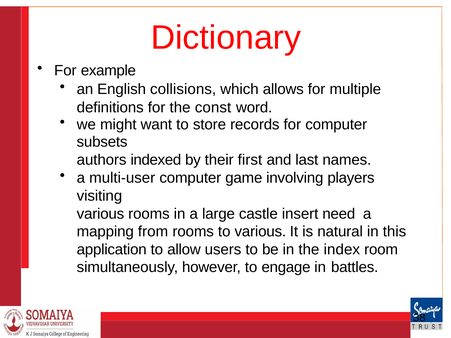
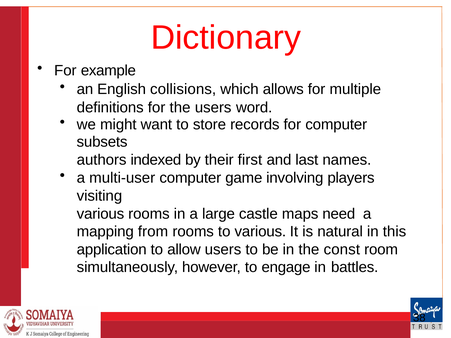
the const: const -> users (213, 108)
insert: insert -> maps (300, 214)
index: index -> const (342, 250)
